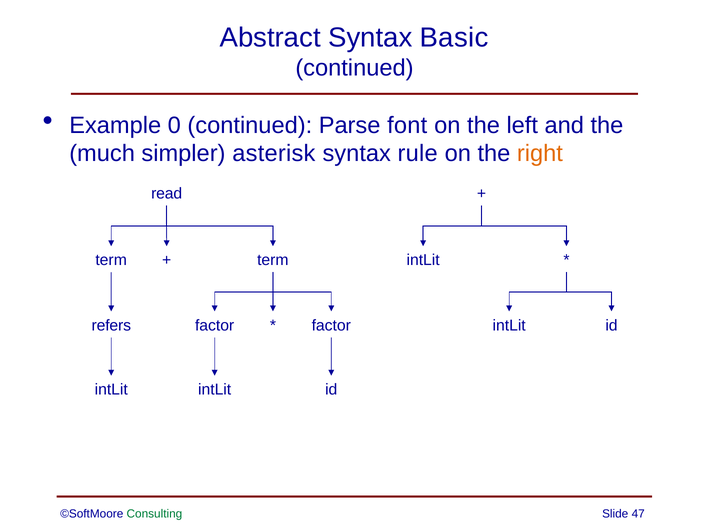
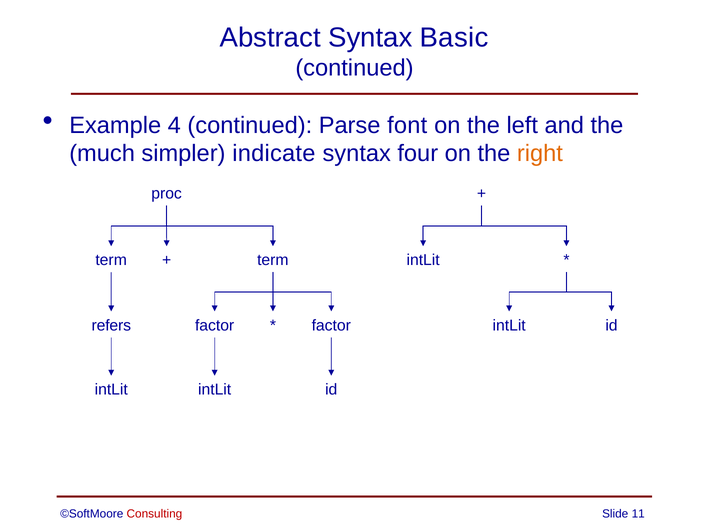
0: 0 -> 4 (174, 125)
asterisk: asterisk -> indicate (274, 154)
rule: rule -> four (418, 154)
read: read -> proc (167, 193)
Consulting colour: green -> red (154, 514)
47: 47 -> 11 (638, 514)
